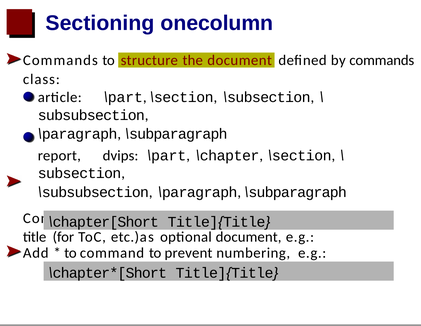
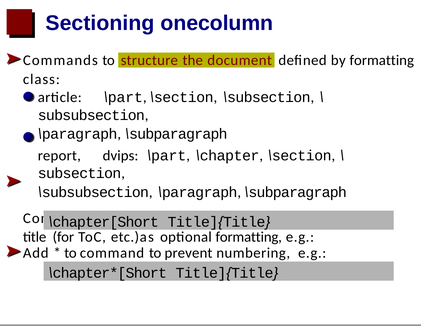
by commands: commands -> formatting (382, 60)
optional document: document -> formatting (249, 237)
